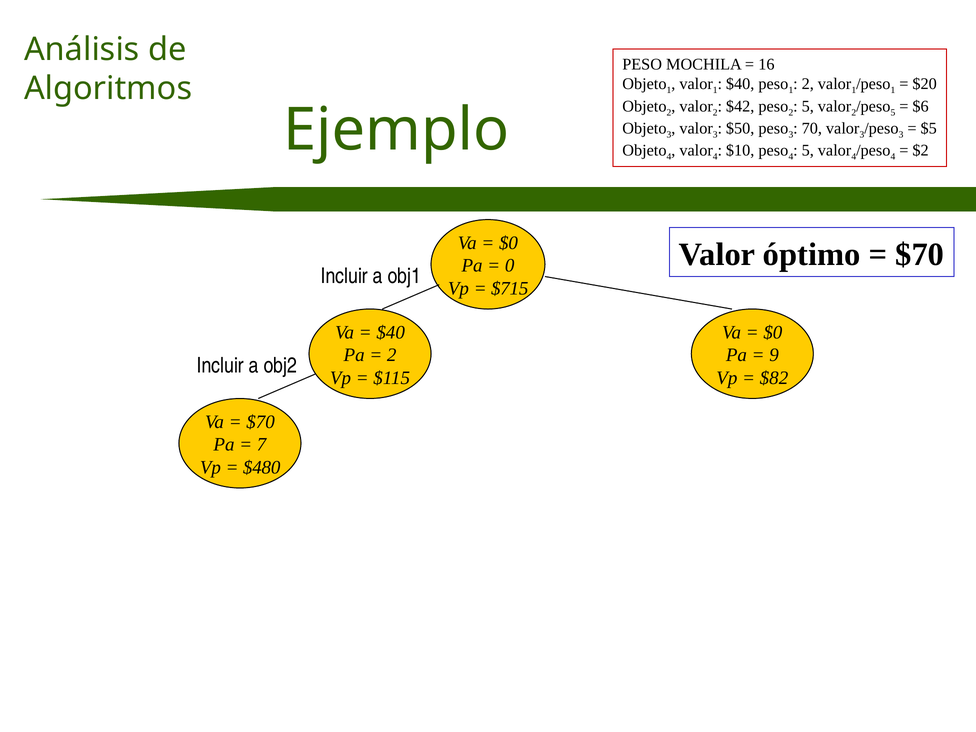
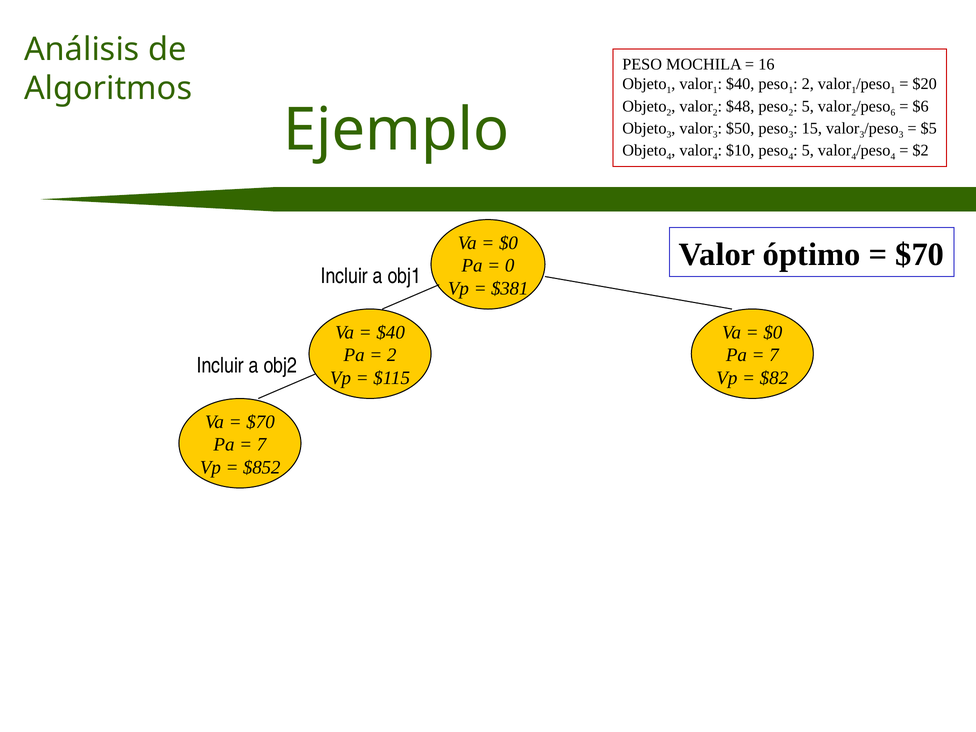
$42: $42 -> $48 (740, 106)
5: 5 -> 6 (893, 112)
70: 70 -> 15 (812, 128)
$715: $715 -> $381 (510, 288)
9: 9 -> 7 (774, 355)
$480: $480 -> $852 (262, 467)
